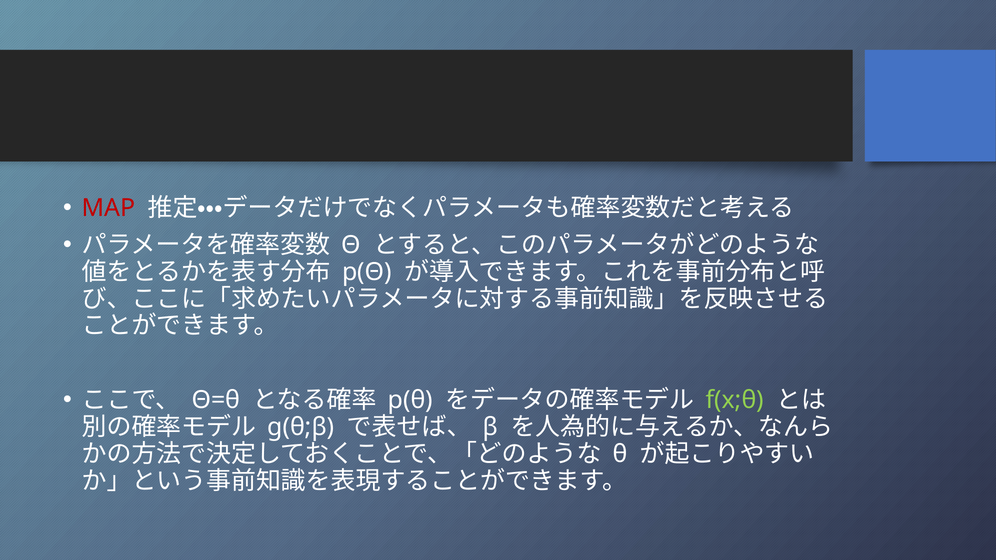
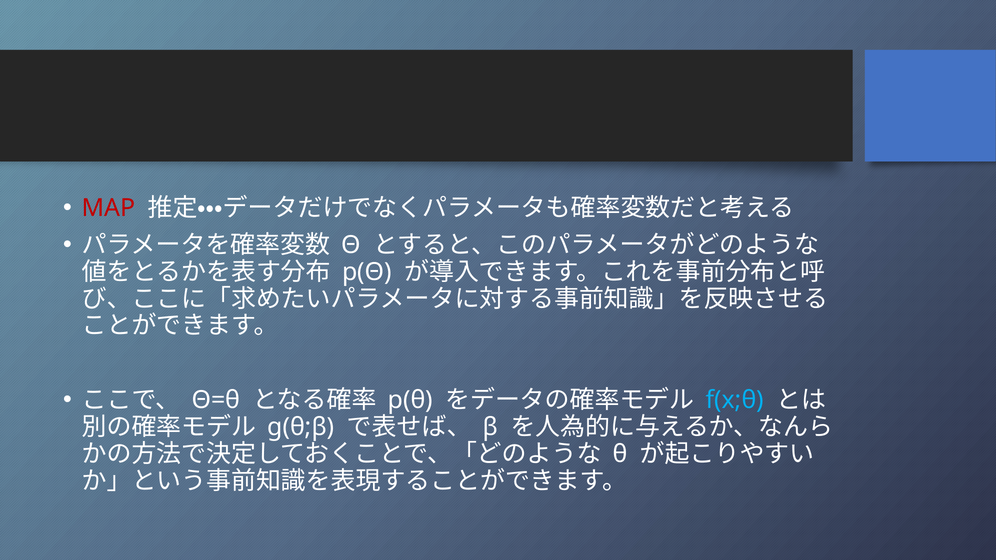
f(x;θ colour: light green -> light blue (735, 400)
